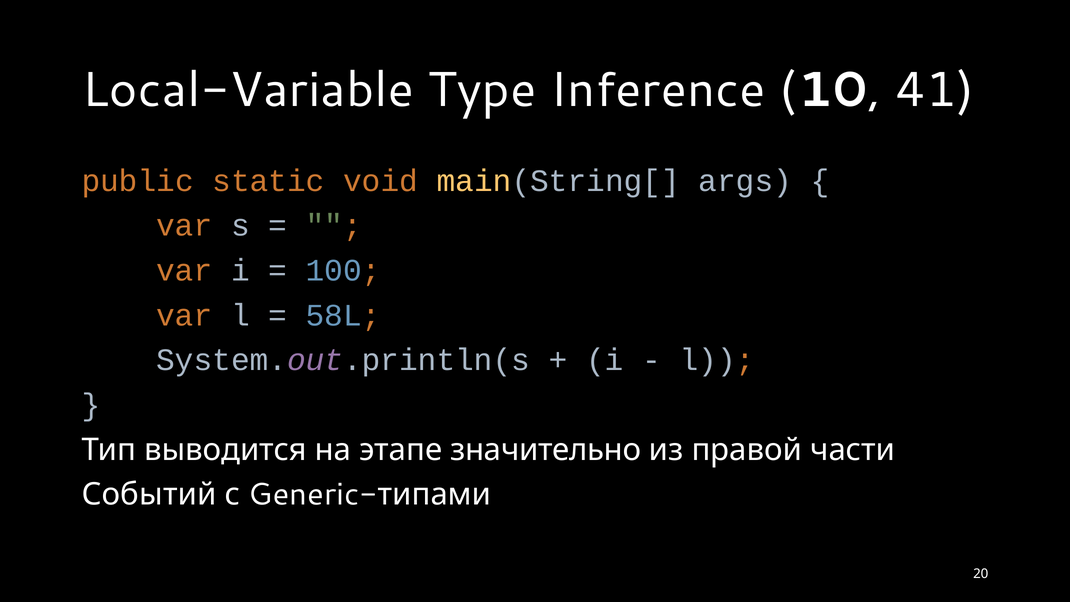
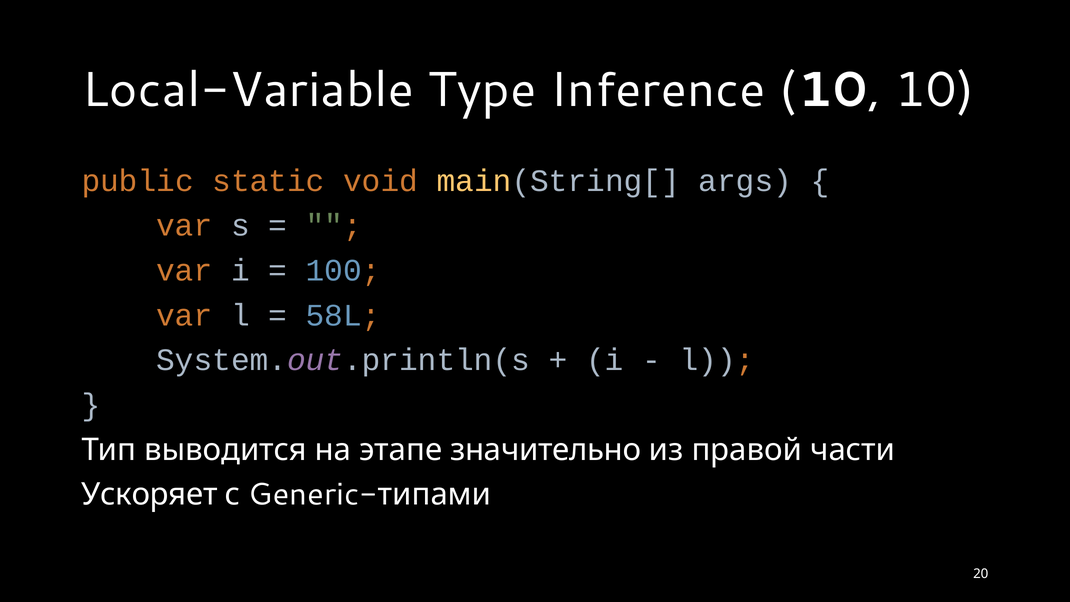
10 41: 41 -> 10 (935, 90)
Событий: Событий -> Ускоряет (149, 494)
